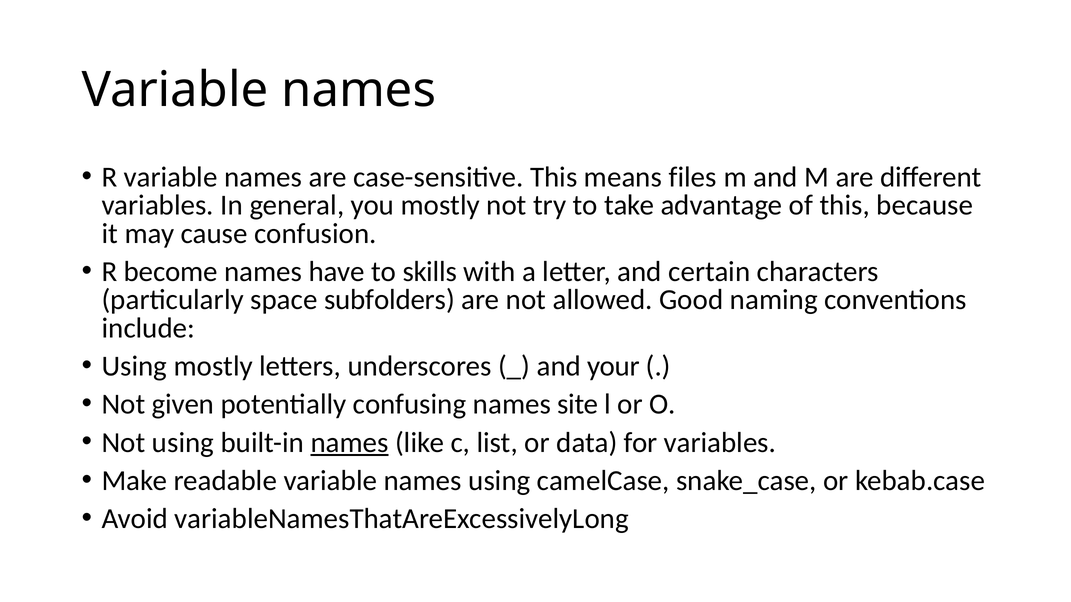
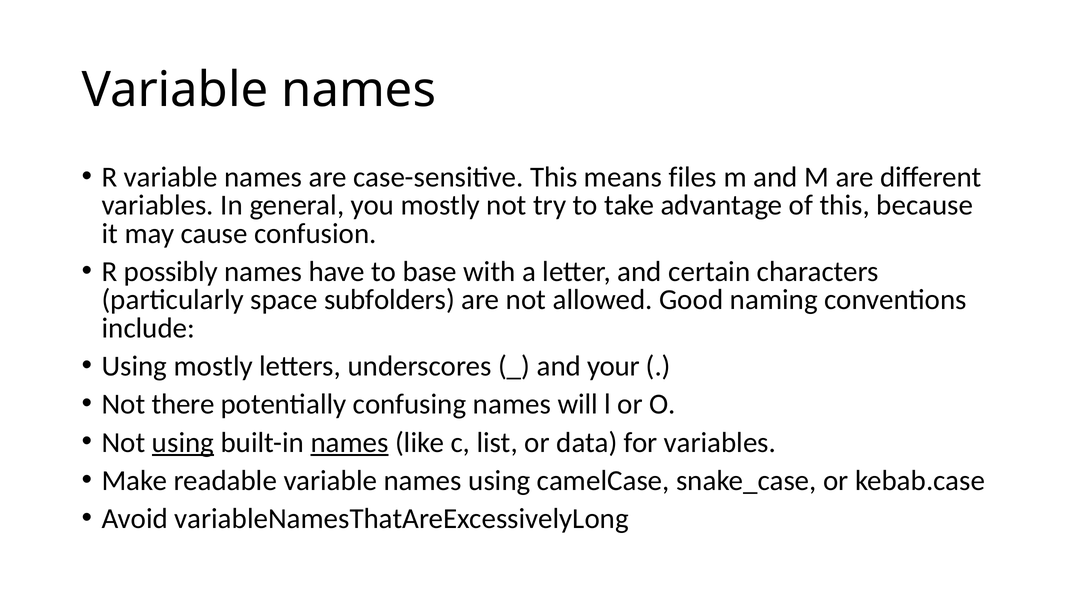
become: become -> possibly (171, 272)
skills: skills -> base (430, 272)
given: given -> there (183, 405)
site: site -> will (578, 405)
using underline: none -> present (183, 443)
